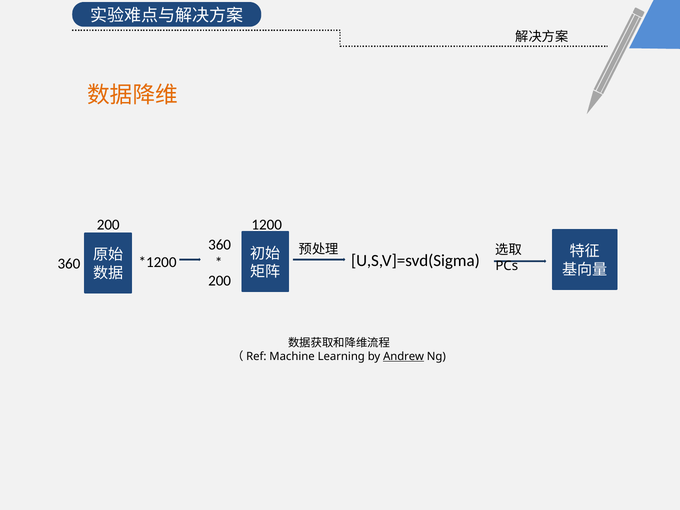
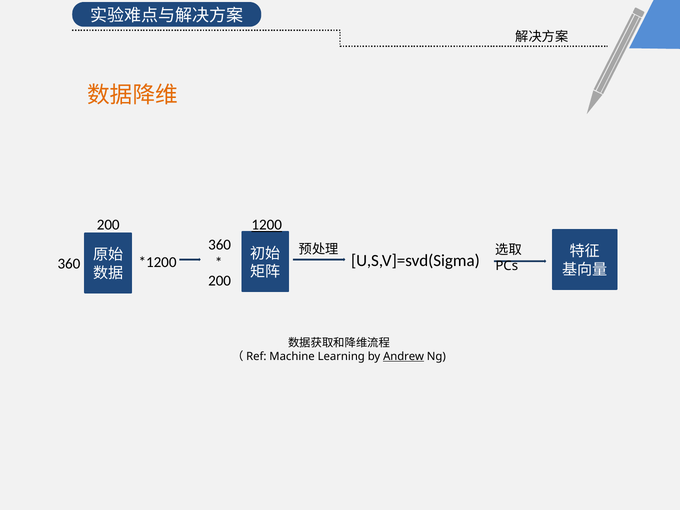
1200 underline: none -> present (267, 225)
